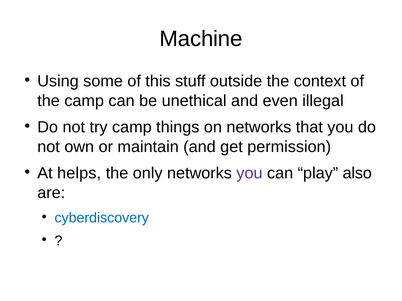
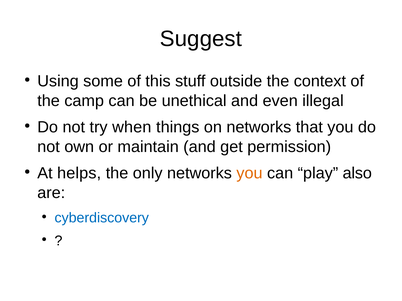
Machine: Machine -> Suggest (201, 39)
try camp: camp -> when (132, 127)
you colour: purple -> orange (249, 174)
